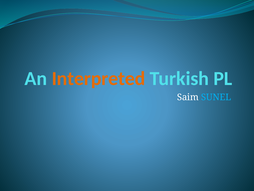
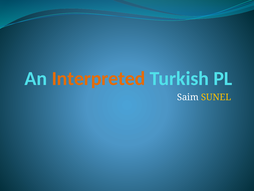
SUNEL colour: light blue -> yellow (216, 97)
